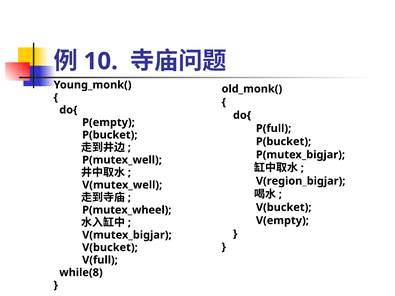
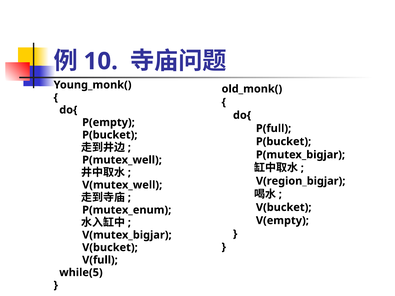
P(mutex_wheel: P(mutex_wheel -> P(mutex_enum (127, 210)
while(8: while(8 -> while(5 (81, 273)
